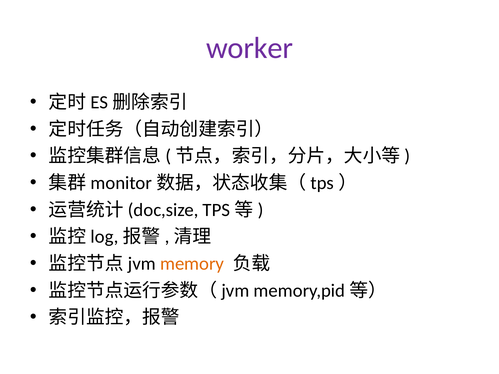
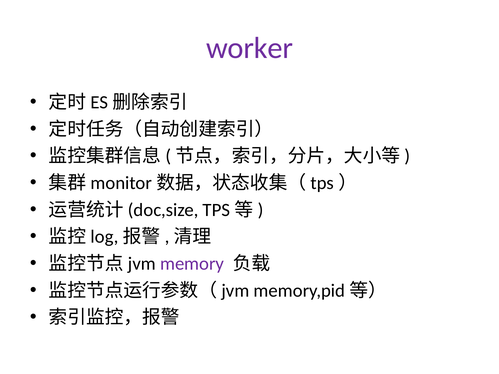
memory colour: orange -> purple (192, 264)
